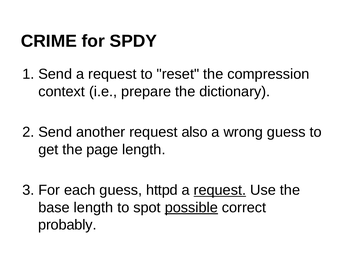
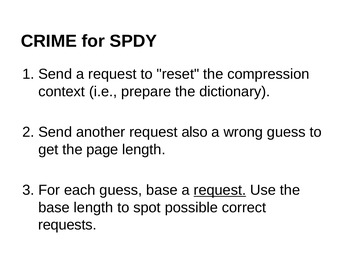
guess httpd: httpd -> base (162, 190)
possible underline: present -> none (191, 208)
probably: probably -> requests (67, 225)
